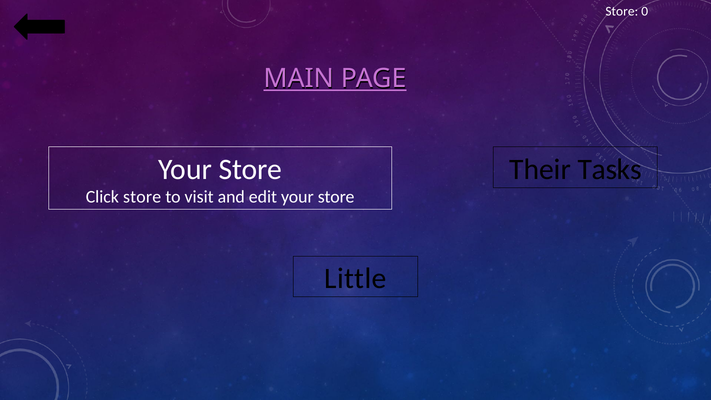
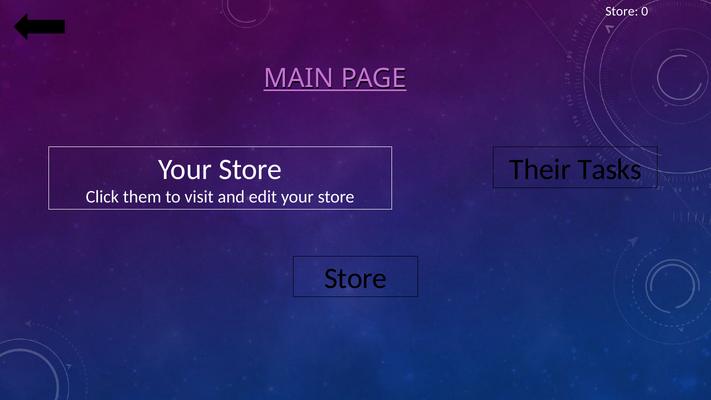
Click store: store -> them (142, 197)
Little: Little -> Store (356, 279)
